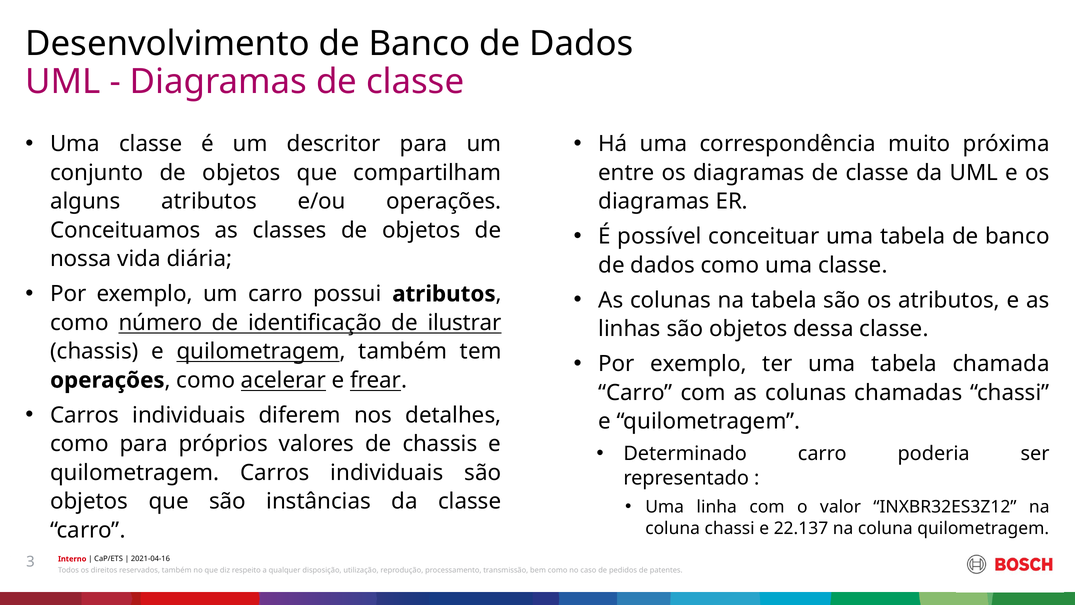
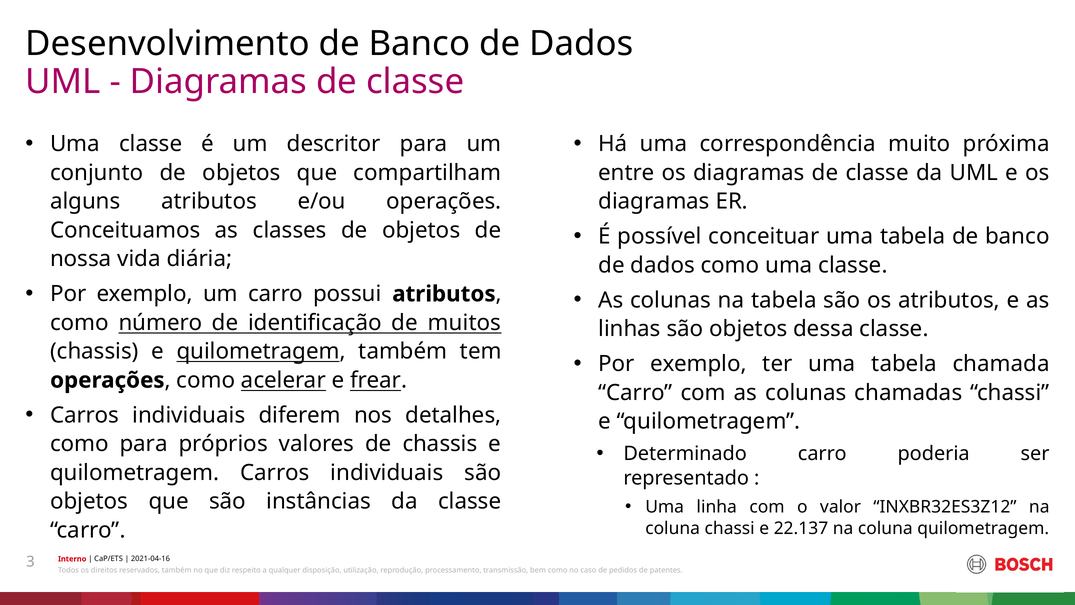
ilustrar: ilustrar -> muitos (464, 323)
